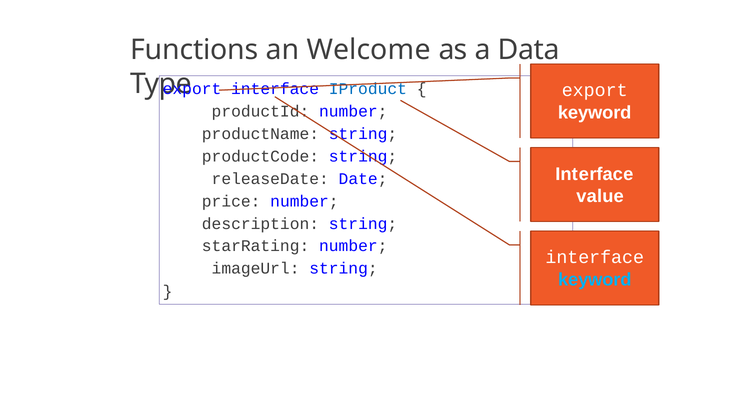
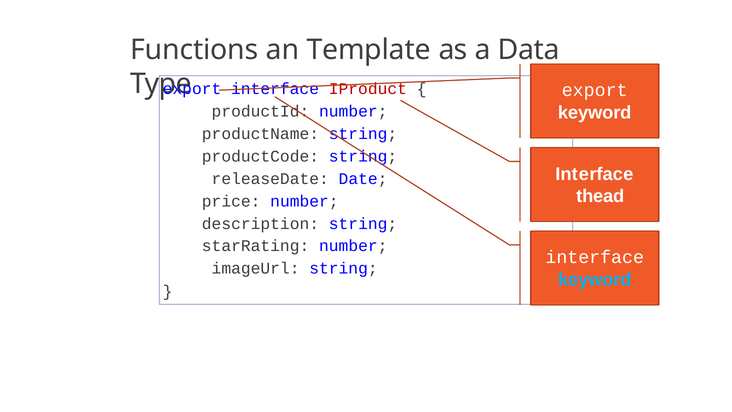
Welcome: Welcome -> Template (369, 50)
IProduct colour: blue -> red (368, 89)
value: value -> thead (600, 196)
